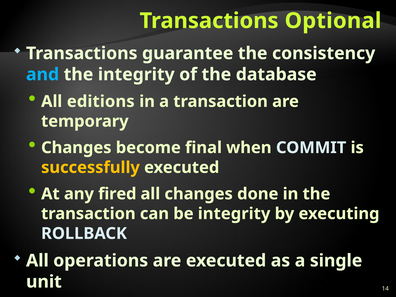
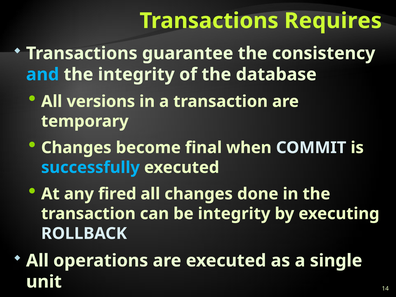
Optional: Optional -> Requires (333, 21)
editions: editions -> versions (101, 101)
successfully colour: yellow -> light blue (90, 167)
